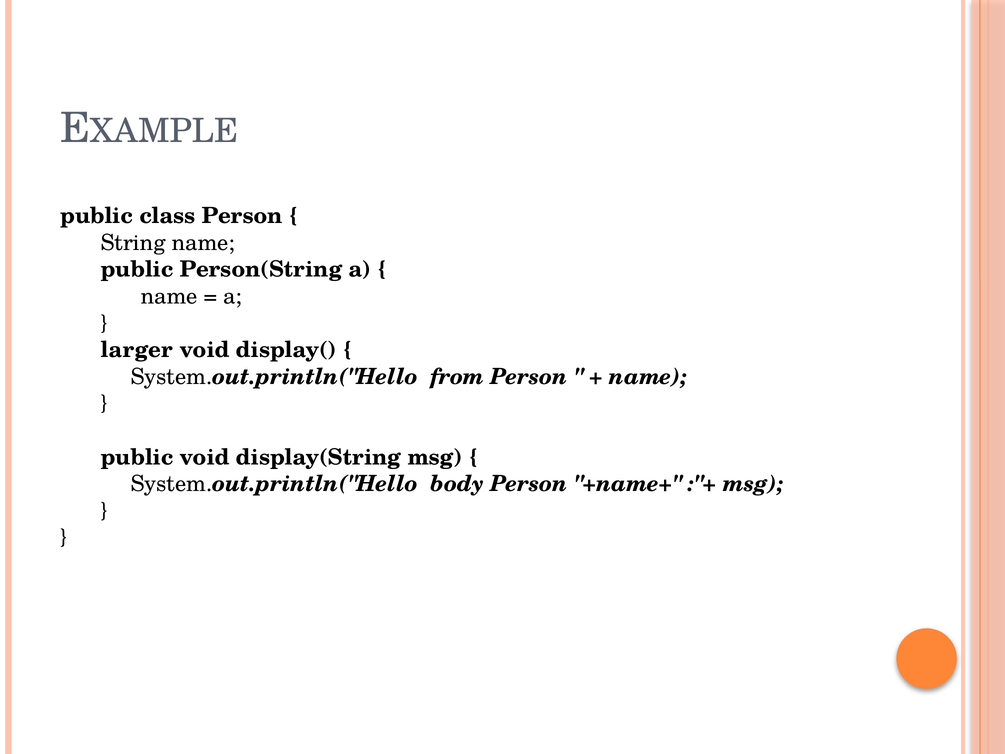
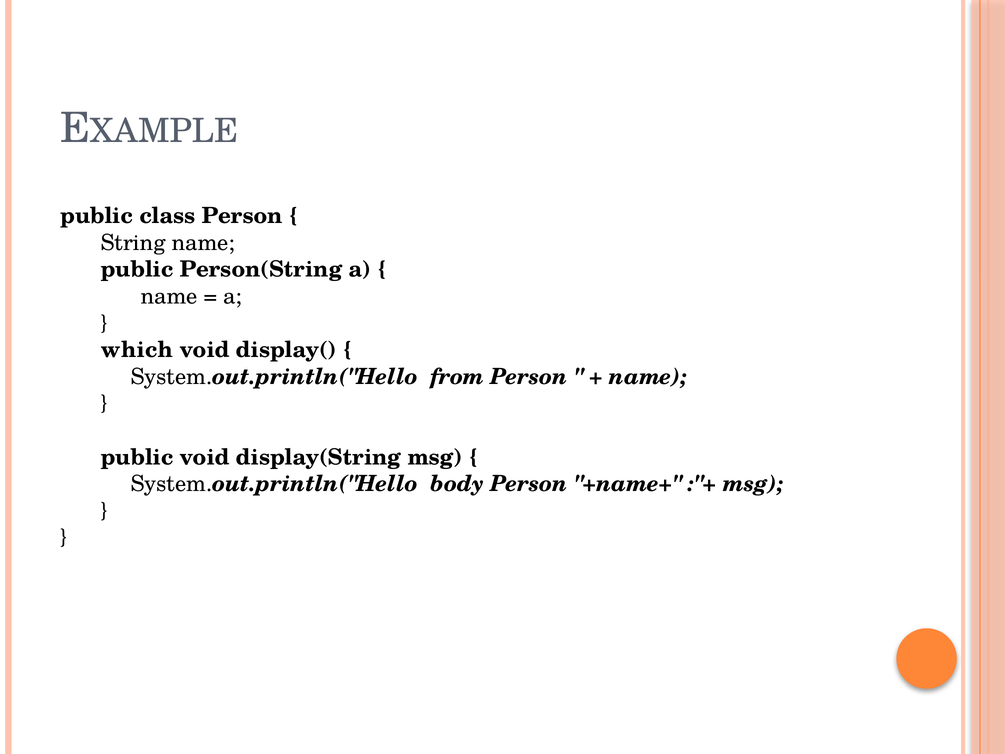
larger: larger -> which (137, 350)
